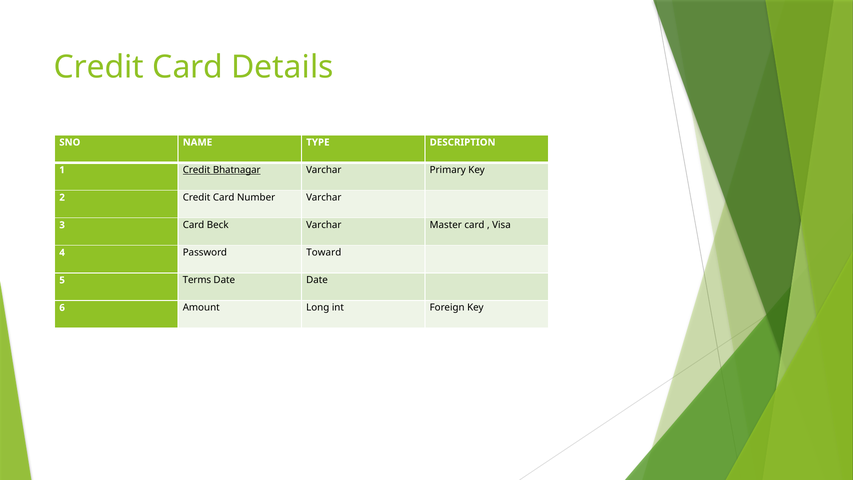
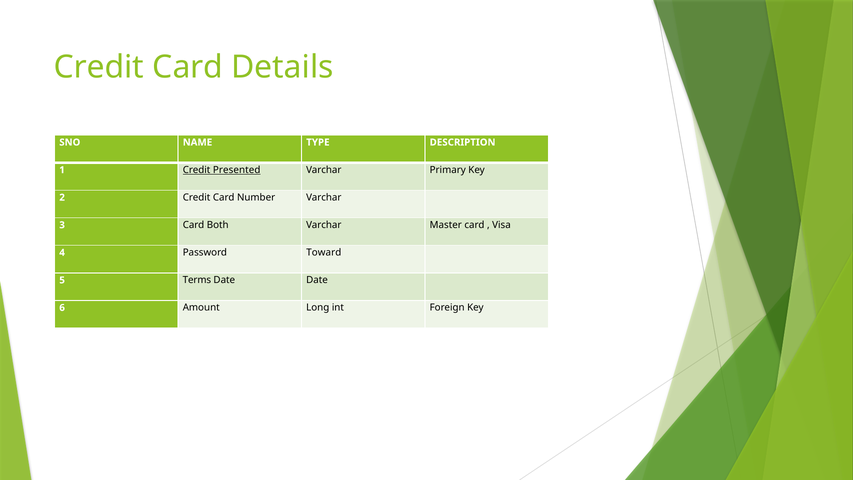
Bhatnagar: Bhatnagar -> Presented (237, 170)
Beck: Beck -> Both (218, 225)
